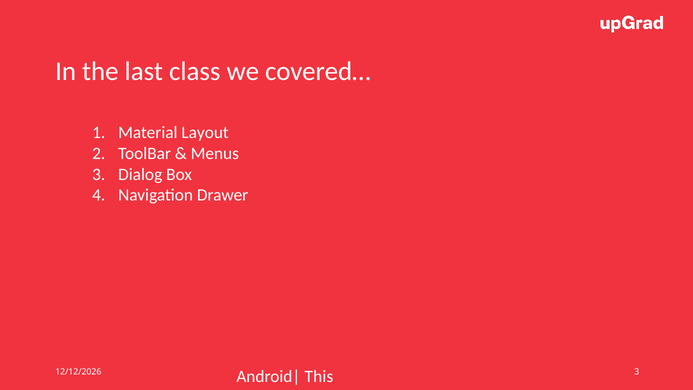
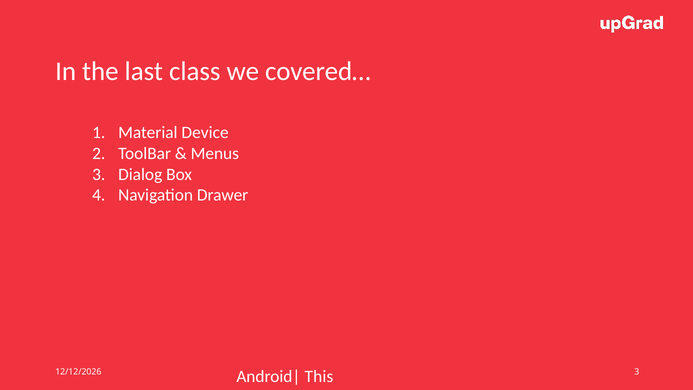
Layout: Layout -> Device (205, 133)
